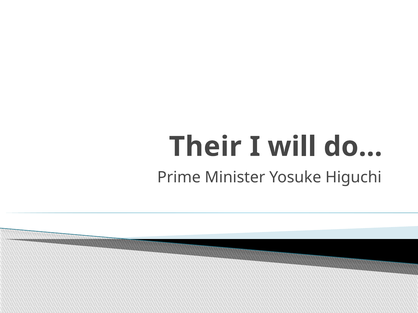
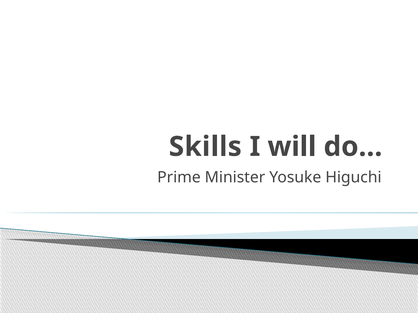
Their: Their -> Skills (205, 147)
